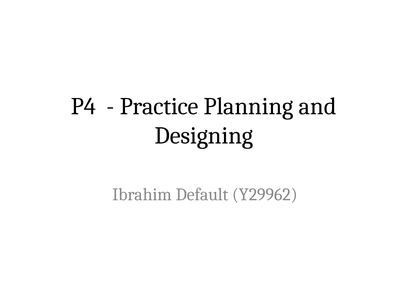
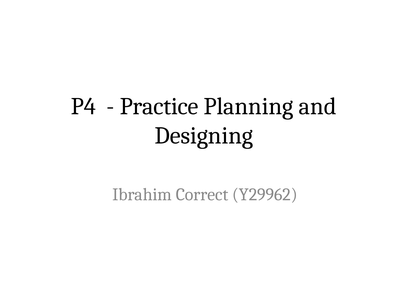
Default: Default -> Correct (202, 195)
